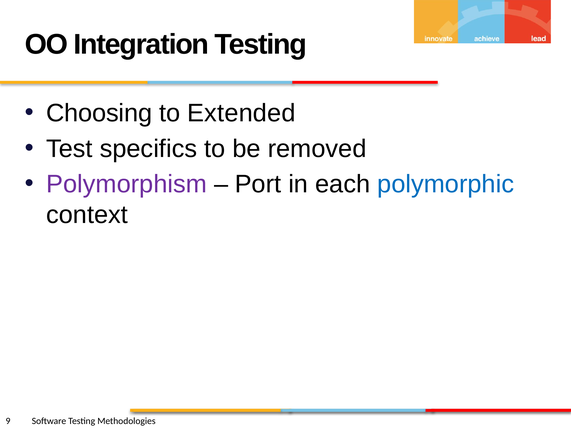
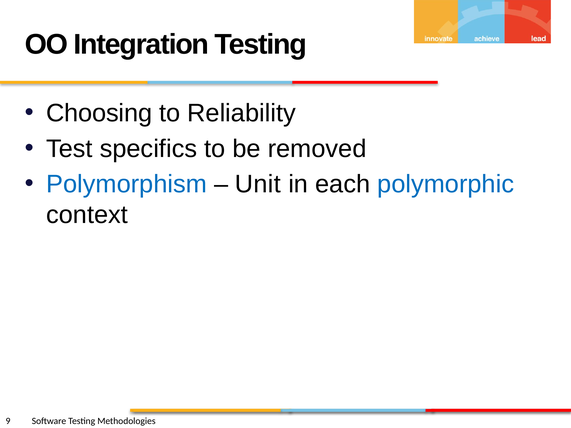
Extended: Extended -> Reliability (242, 113)
Polymorphism colour: purple -> blue (127, 184)
Port: Port -> Unit (258, 184)
